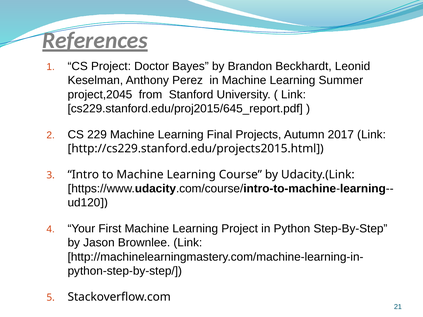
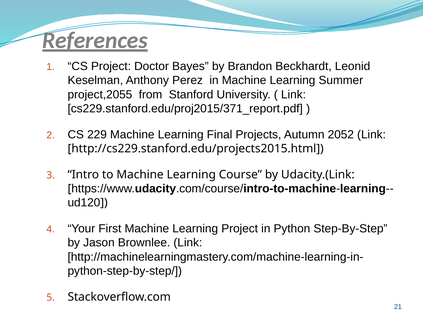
project,2045: project,2045 -> project,2055 (100, 95)
cs229.stanford.edu/proj2015/645_report.pdf: cs229.stanford.edu/proj2015/645_report.pdf -> cs229.stanford.edu/proj2015/371_report.pdf (185, 109)
2017: 2017 -> 2052 (341, 135)
